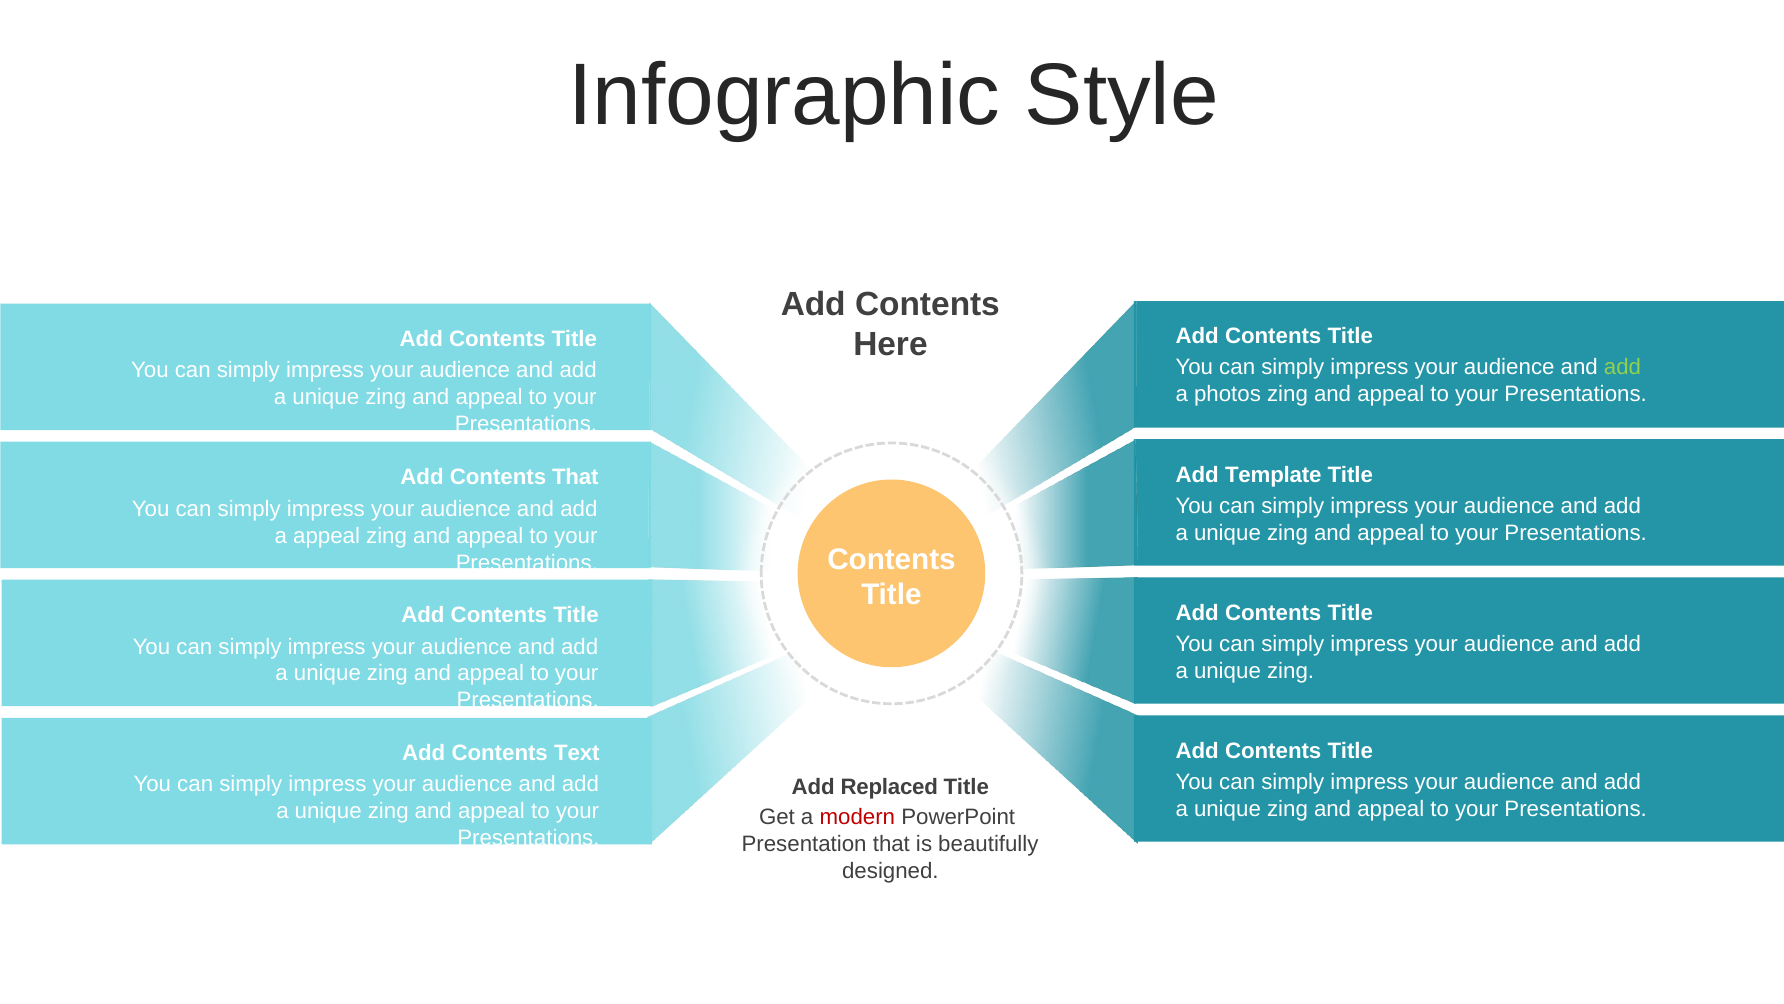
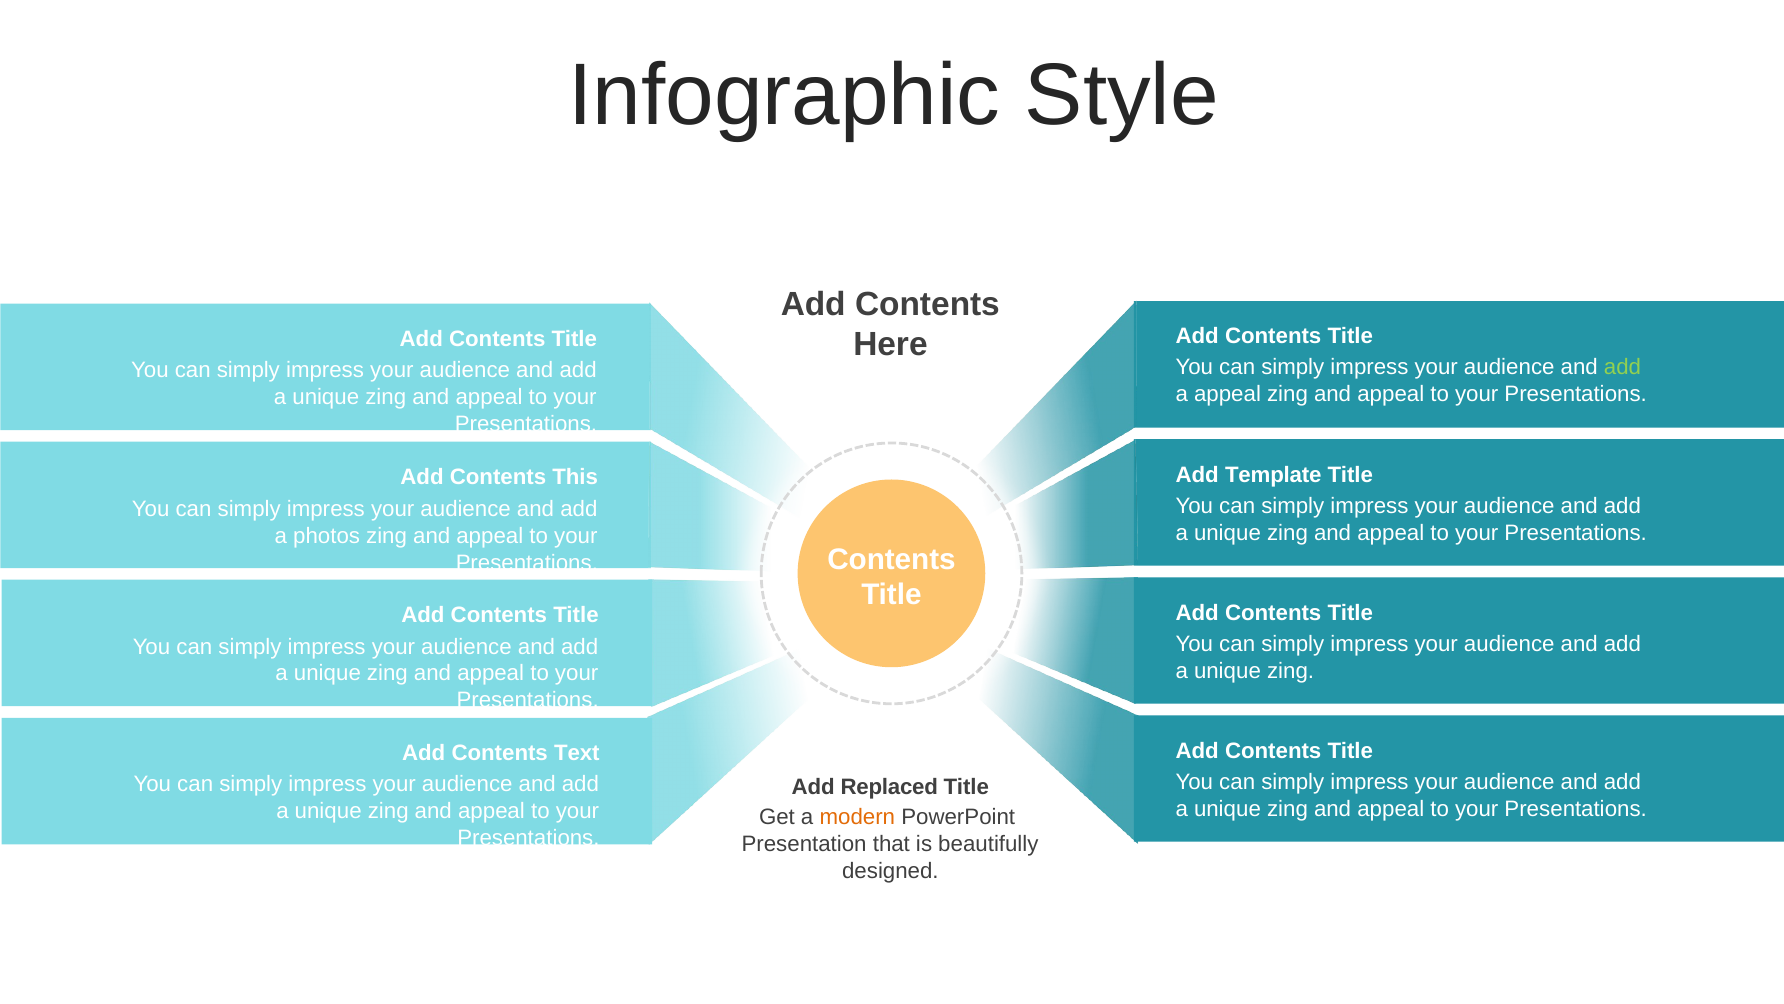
a photos: photos -> appeal (1228, 394)
Contents That: That -> This (575, 477)
a appeal: appeal -> photos (327, 536)
modern colour: red -> orange (857, 817)
